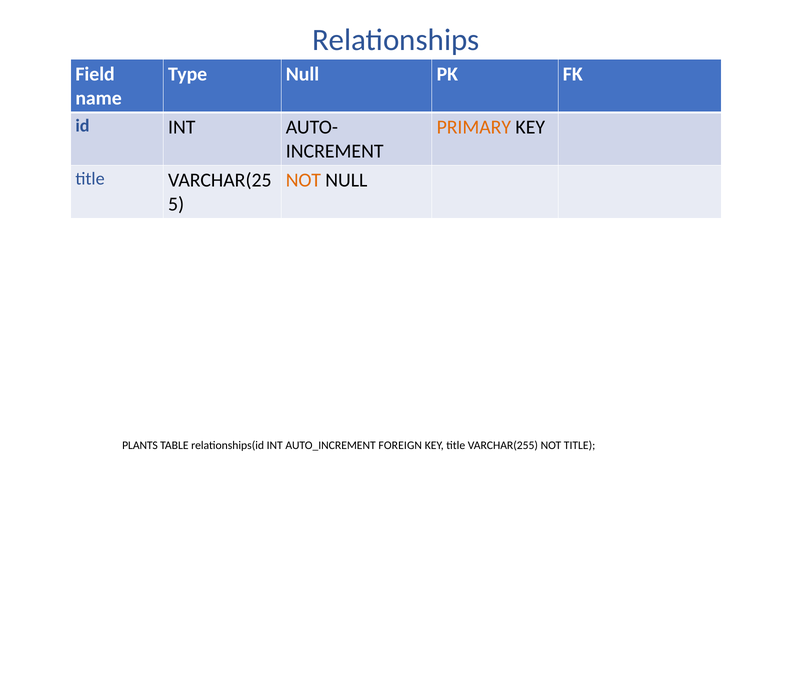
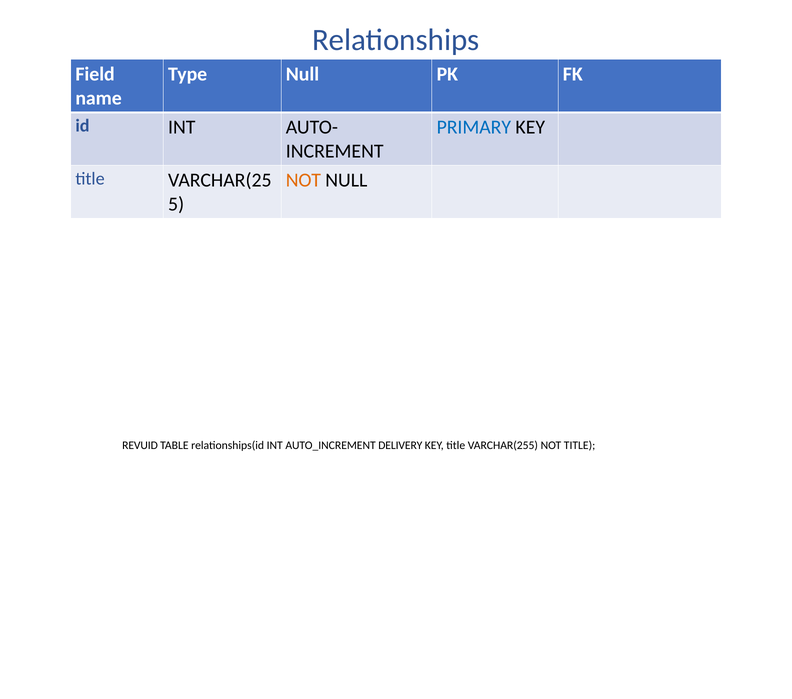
PRIMARY colour: orange -> blue (474, 127)
PLANTS: PLANTS -> REVUID (140, 445)
FOREIGN: FOREIGN -> DELIVERY (400, 445)
